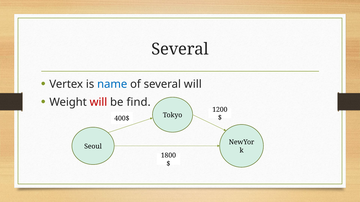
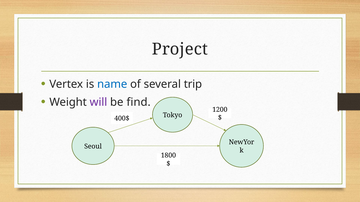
Several: Several -> Project (180, 49)
several will: will -> trip (193, 84)
will colour: red -> purple (98, 102)
